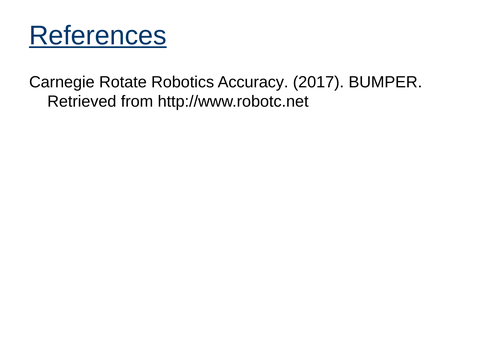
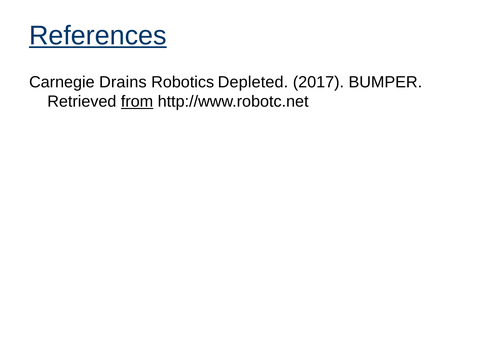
Rotate: Rotate -> Drains (123, 82)
Accuracy: Accuracy -> Depleted (253, 82)
from underline: none -> present (137, 101)
